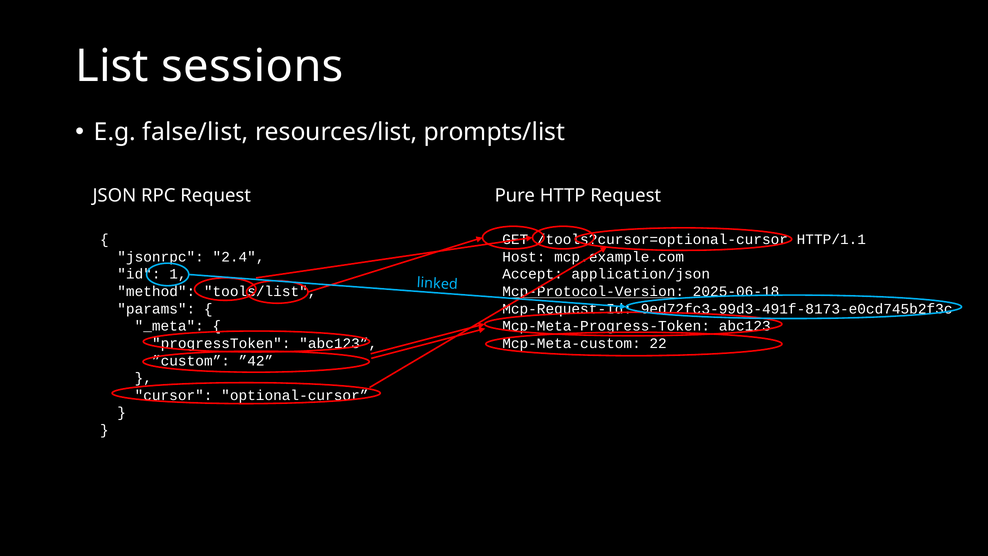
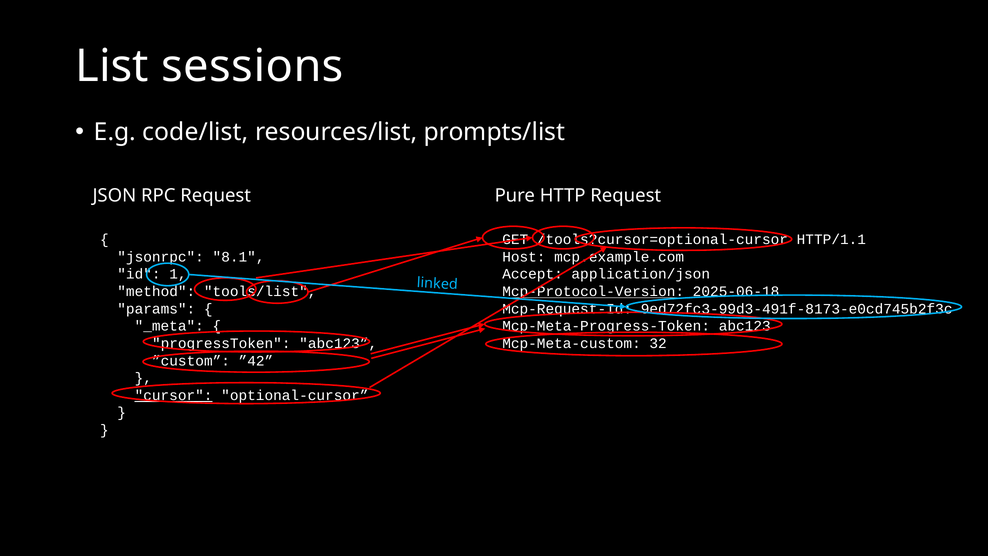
false/list: false/list -> code/list (195, 132)
2.4: 2.4 -> 8.1 (239, 257)
22: 22 -> 32 (658, 343)
cursor underline: none -> present (174, 395)
